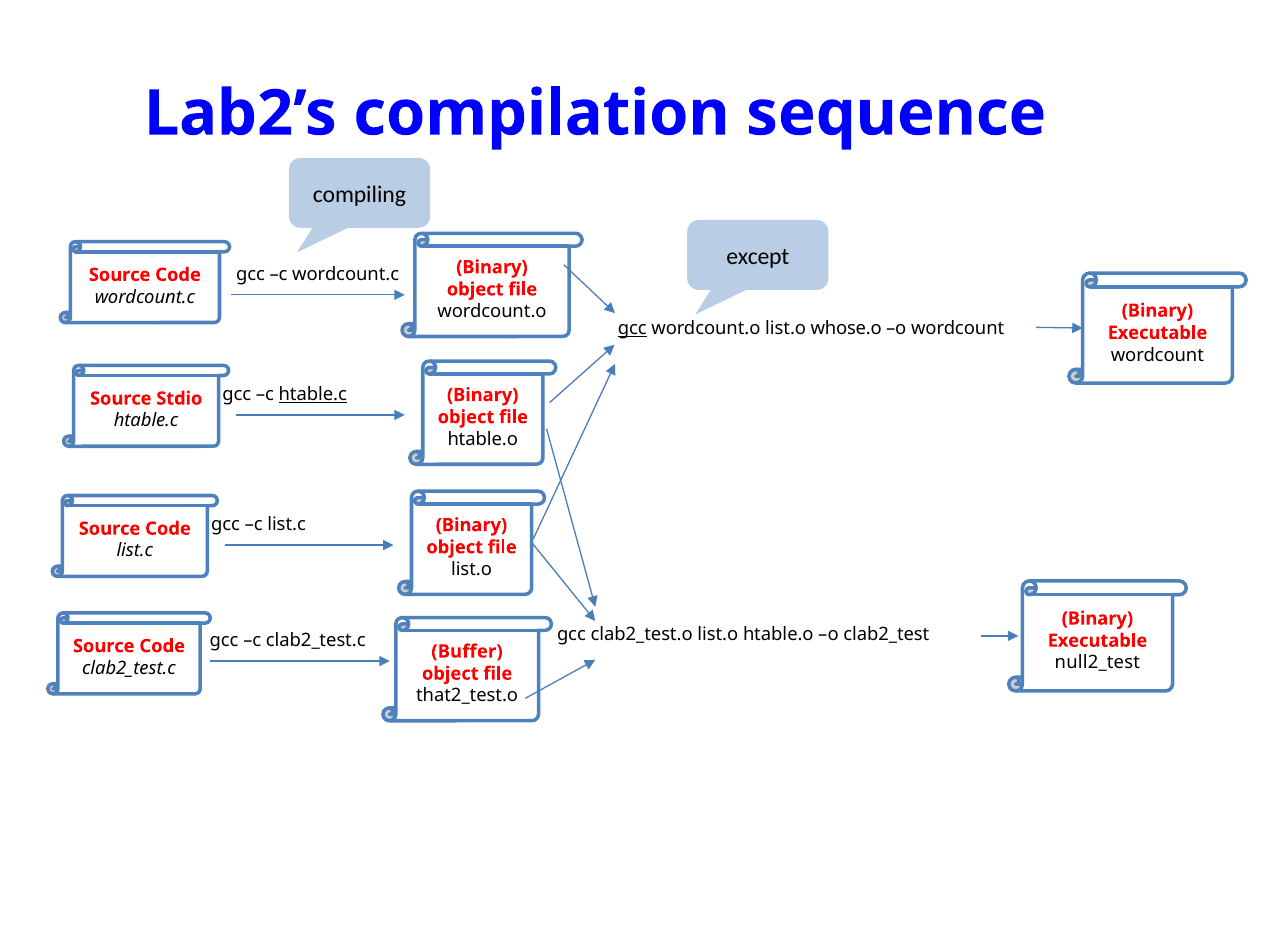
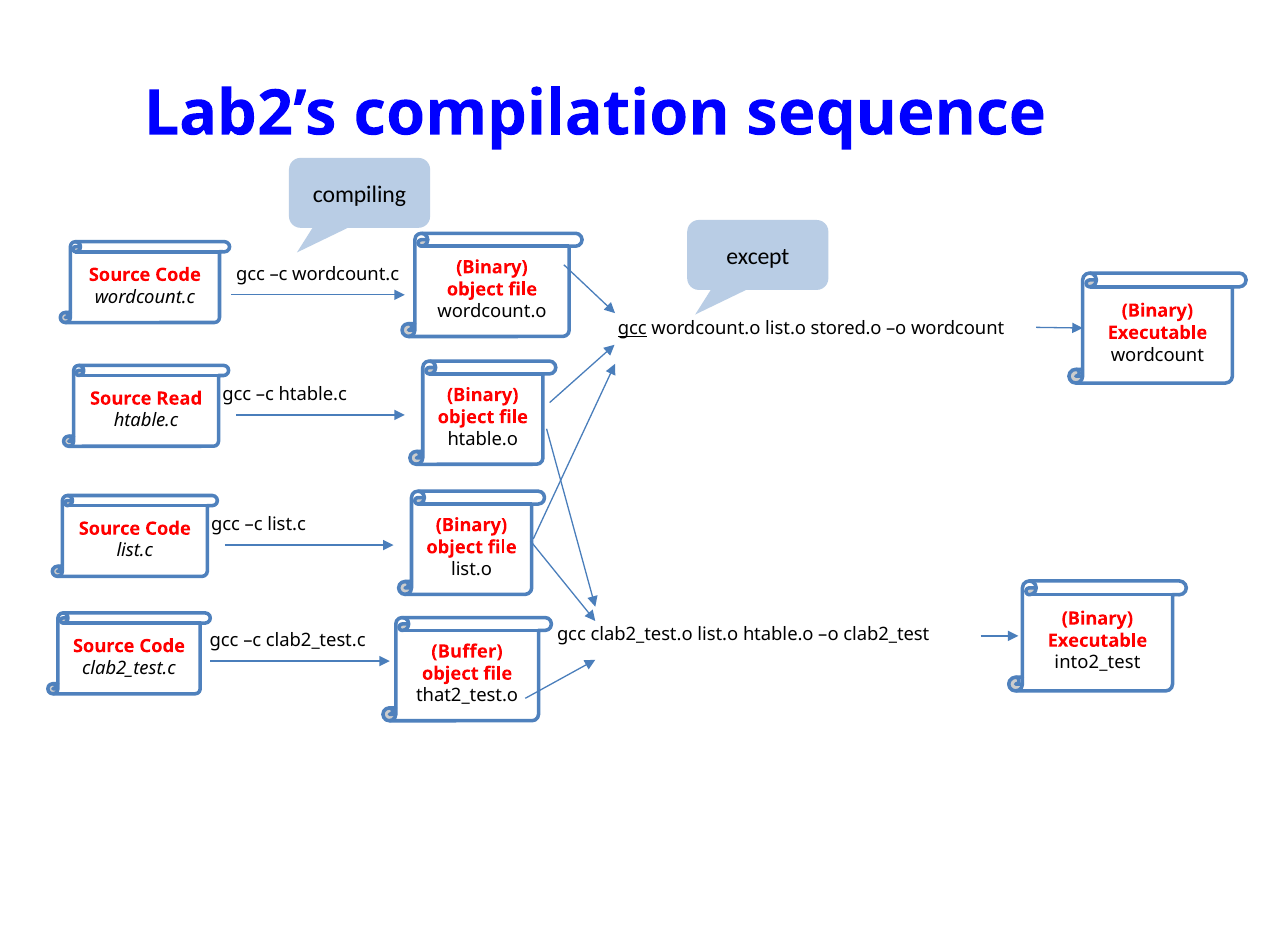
whose.o: whose.o -> stored.o (846, 328)
htable.c underline: present -> none (313, 394)
Stdio: Stdio -> Read (179, 398)
null2_test: null2_test -> into2_test (1097, 662)
